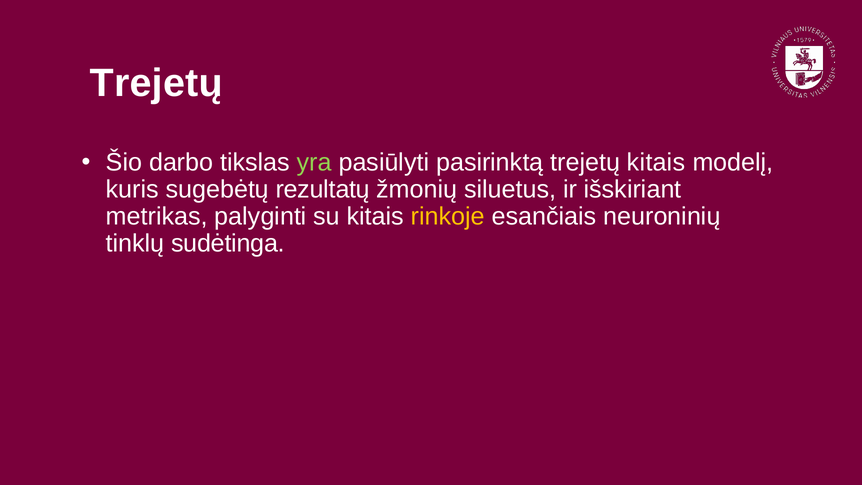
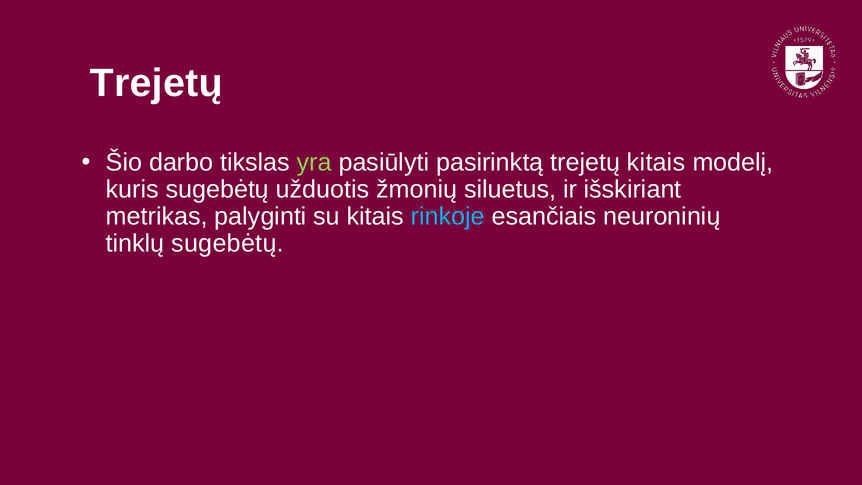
rezultatų: rezultatų -> užduotis (323, 189)
rinkoje colour: yellow -> light blue (448, 216)
tinklų sudėtinga: sudėtinga -> sugebėtų (228, 244)
